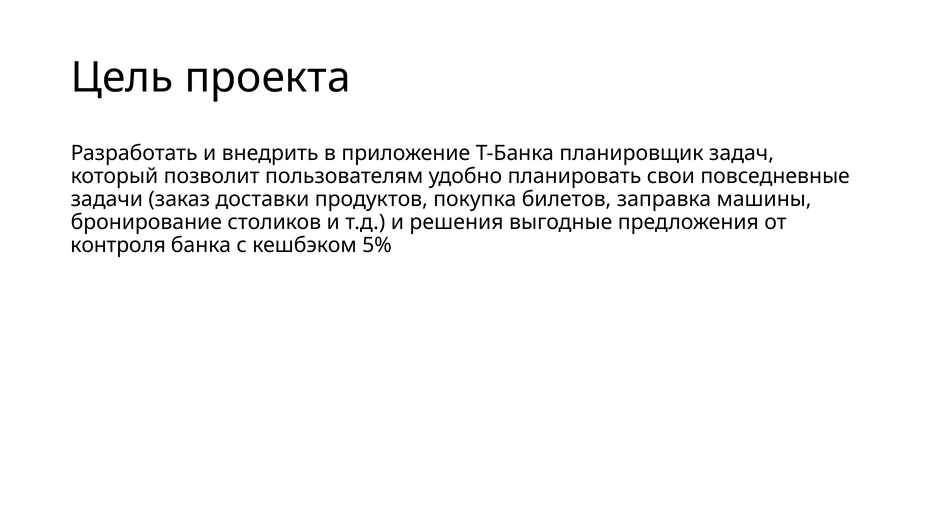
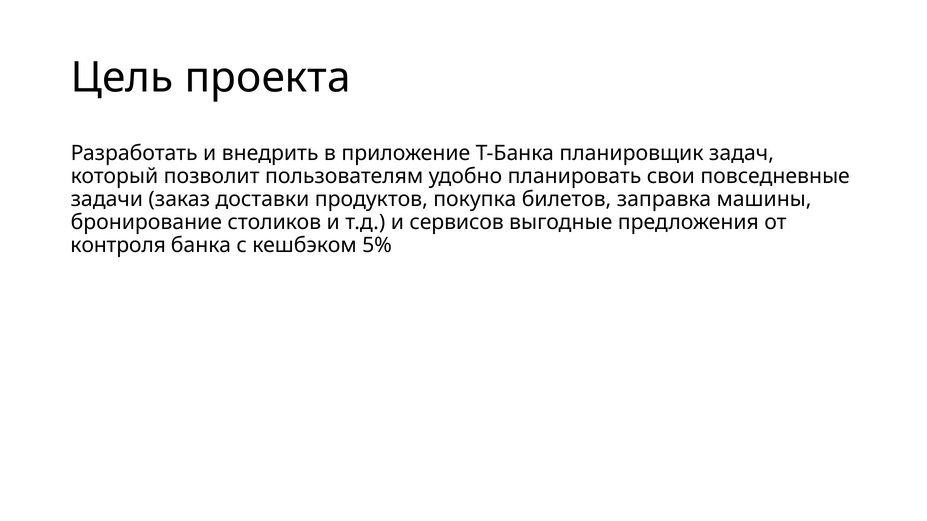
решения: решения -> сервисов (457, 222)
